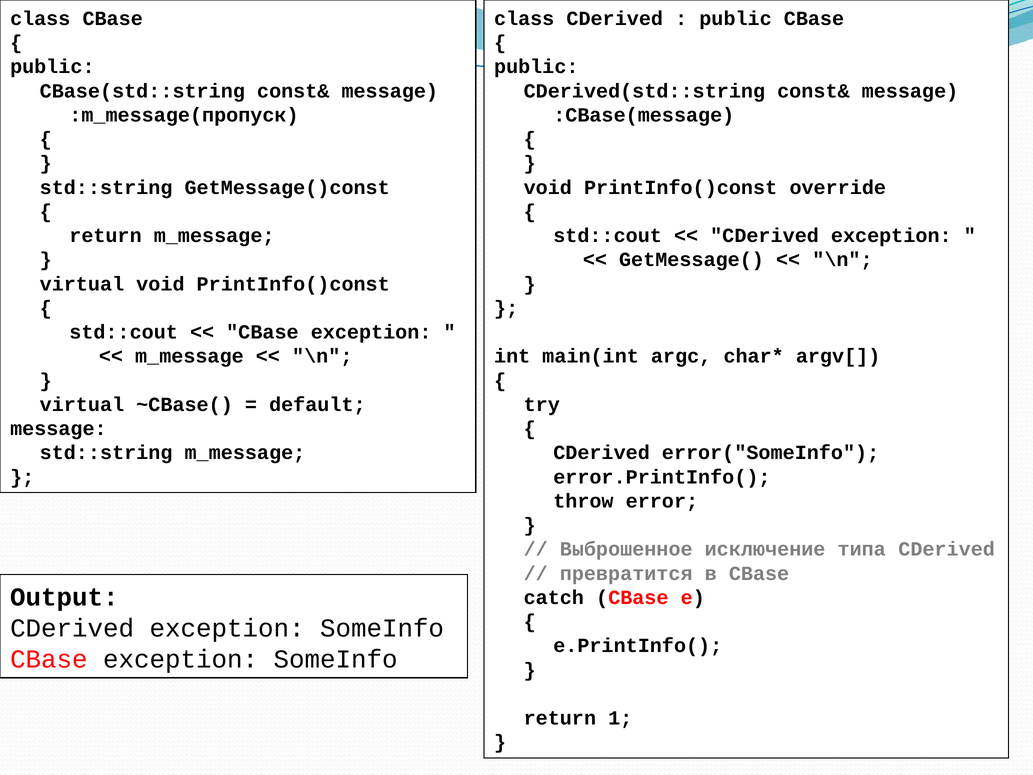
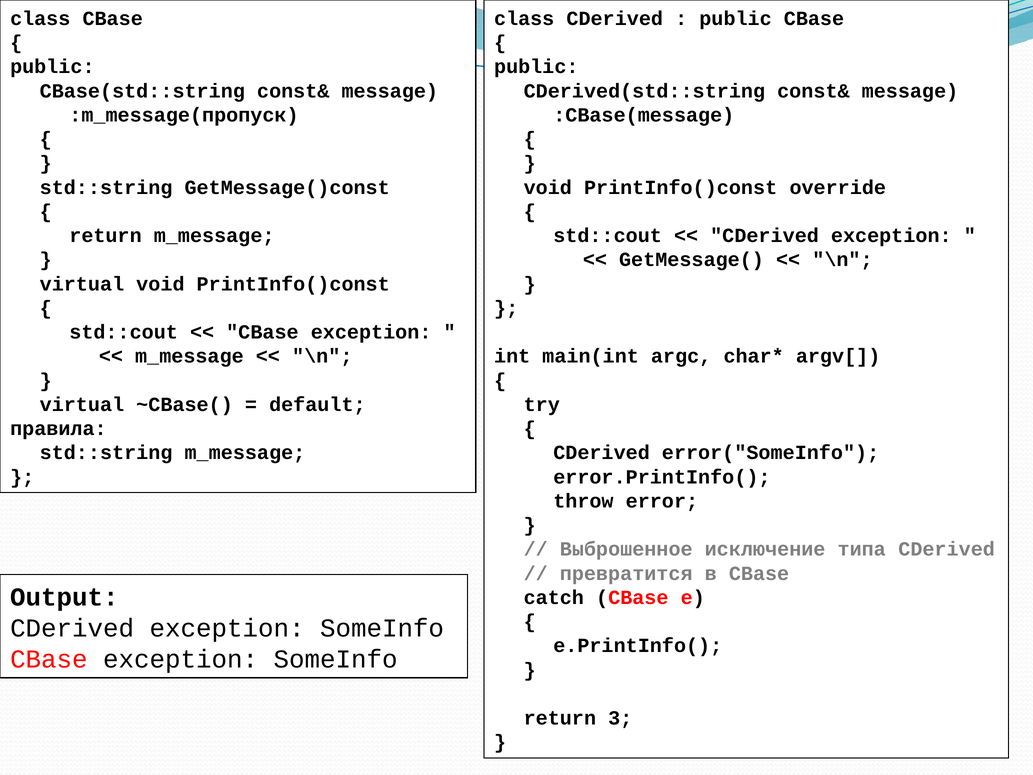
message: message -> правила (58, 428)
1: 1 -> 3 (620, 718)
